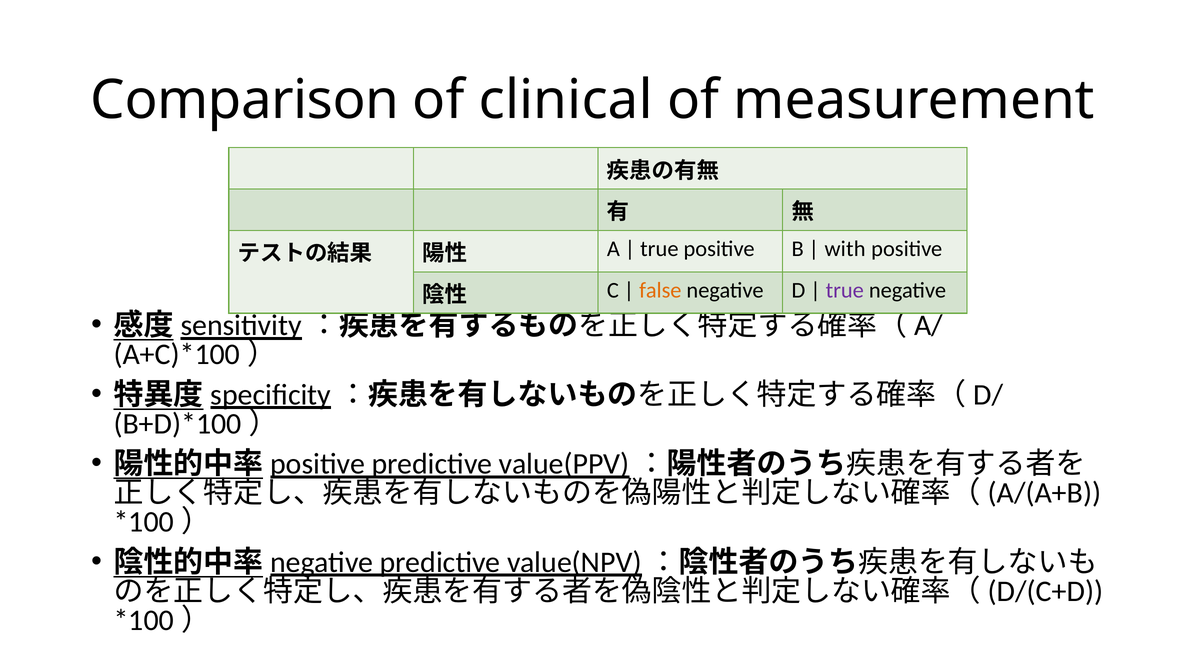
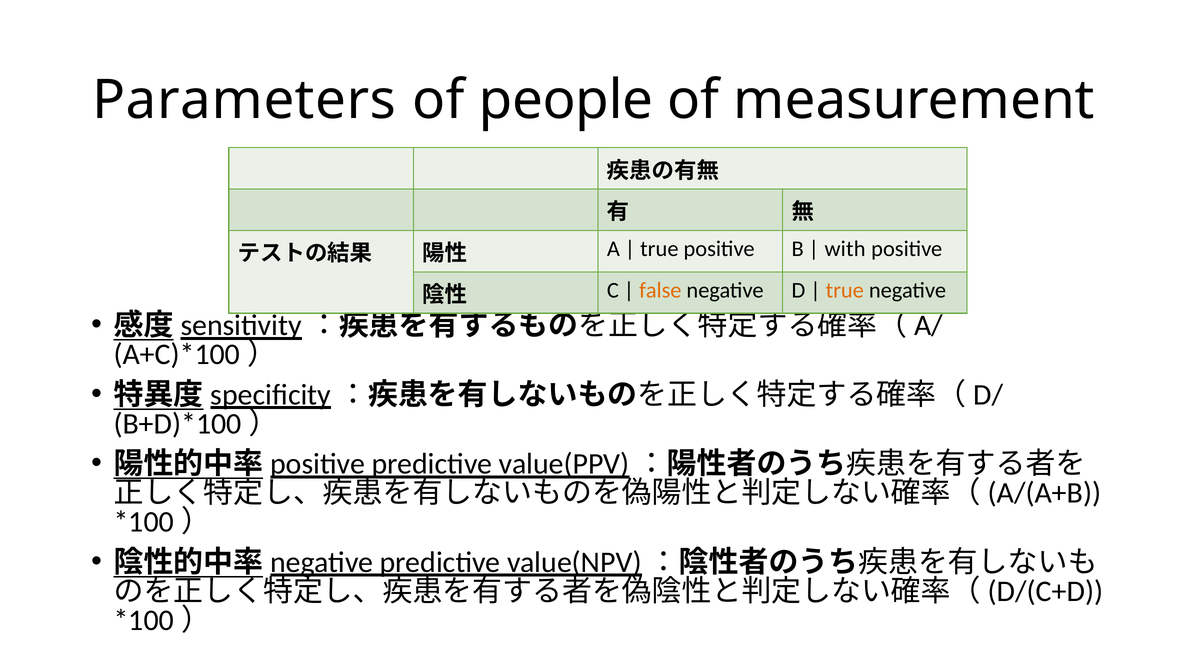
Comparison: Comparison -> Parameters (244, 100)
clinical: clinical -> people (566, 100)
true colour: purple -> orange (845, 291)
